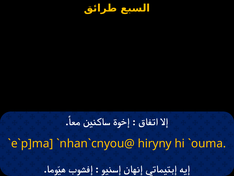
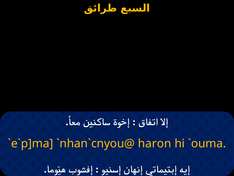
hiryny: hiryny -> haron (155, 143)
